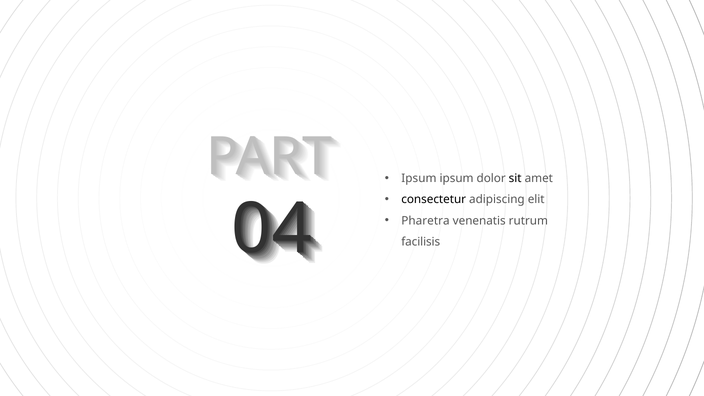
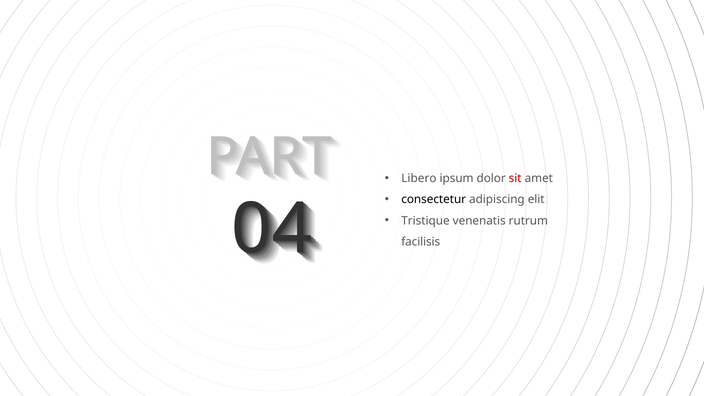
Ipsum: Ipsum -> Libero (419, 178)
sit colour: black -> red (515, 178)
Pharetra: Pharetra -> Tristique (425, 221)
